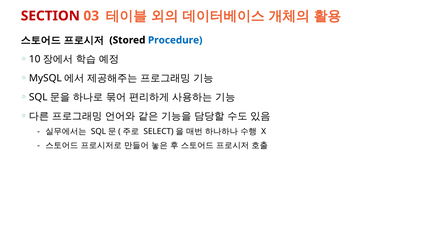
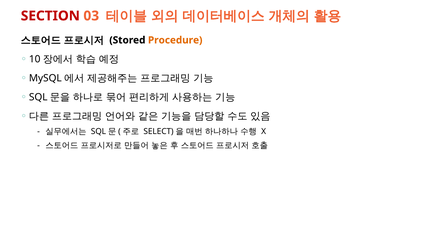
Procedure colour: blue -> orange (175, 40)
